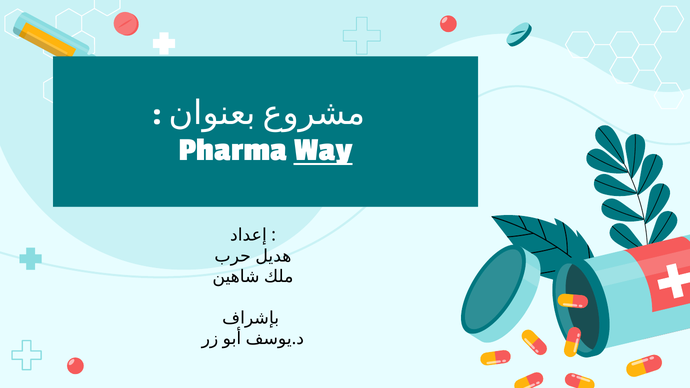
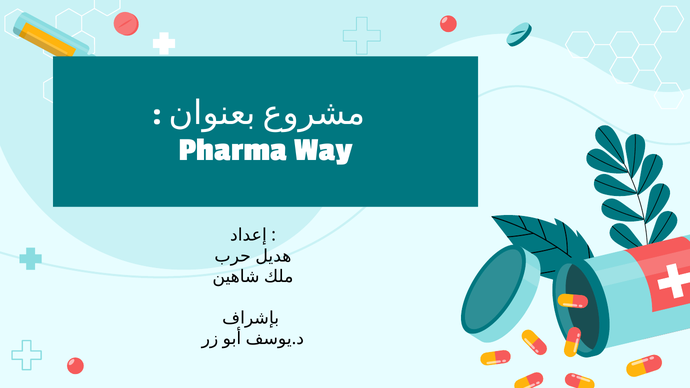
Way underline: present -> none (323, 149)
